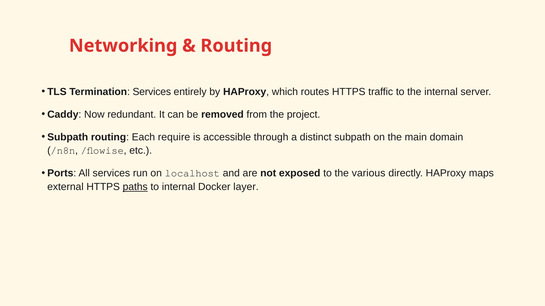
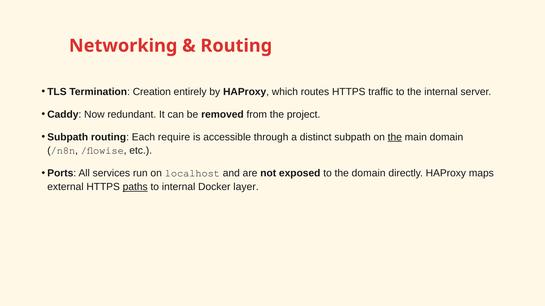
Termination Services: Services -> Creation (152, 92)
the underline: none -> present (395, 137)
the various: various -> domain (369, 174)
